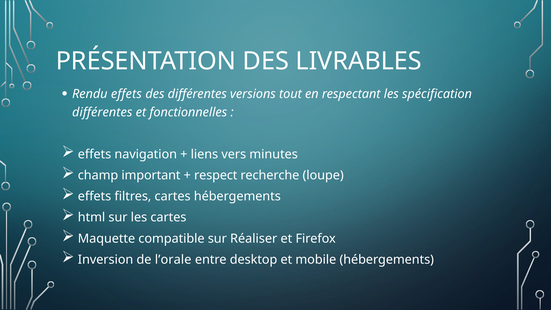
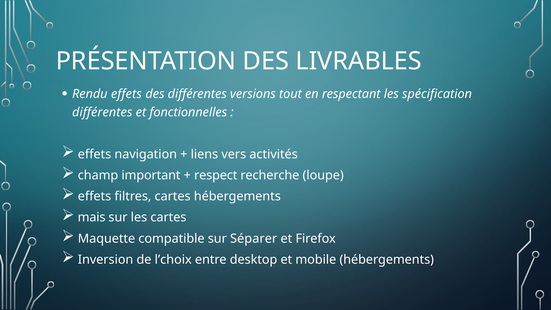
minutes: minutes -> activités (274, 154)
html: html -> mais (92, 217)
Réaliser: Réaliser -> Séparer (254, 238)
l’orale: l’orale -> l’choix (173, 259)
